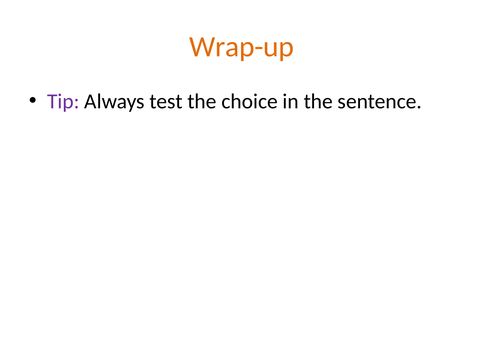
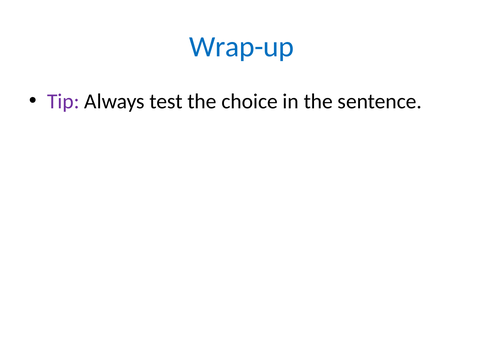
Wrap-up colour: orange -> blue (242, 47)
